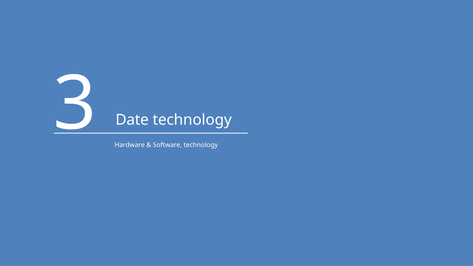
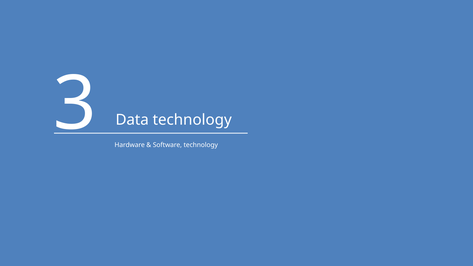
Date: Date -> Data (132, 120)
